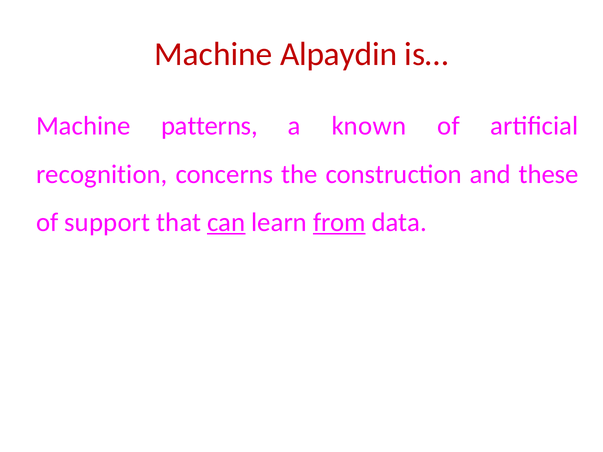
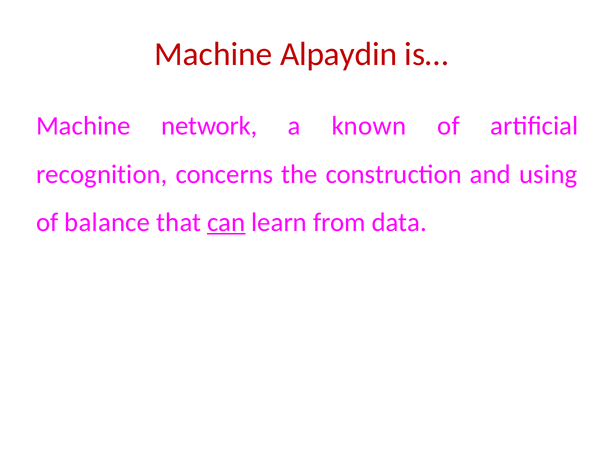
patterns: patterns -> network (209, 126)
these: these -> using (548, 174)
support: support -> balance (107, 223)
from underline: present -> none (339, 223)
